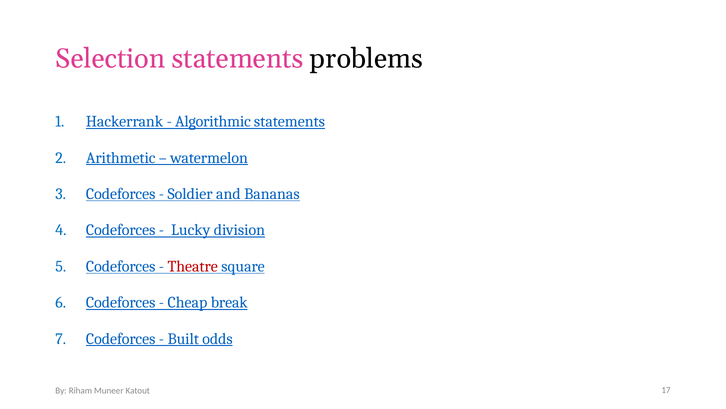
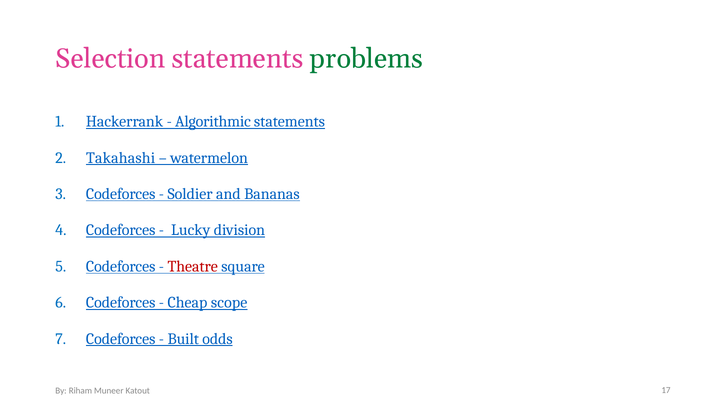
problems colour: black -> green (366, 59)
Arithmetic: Arithmetic -> Takahashi (121, 158)
break: break -> scope (229, 302)
